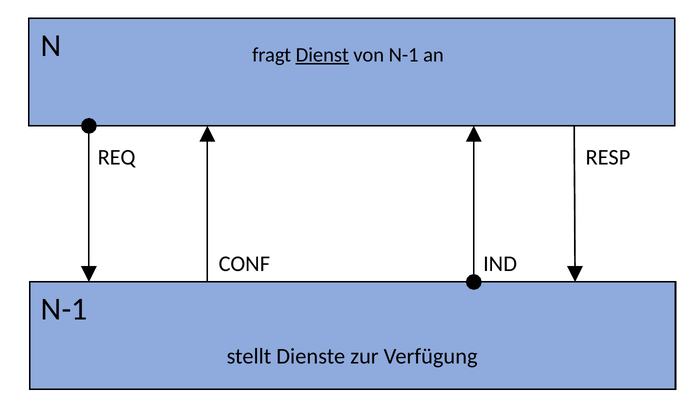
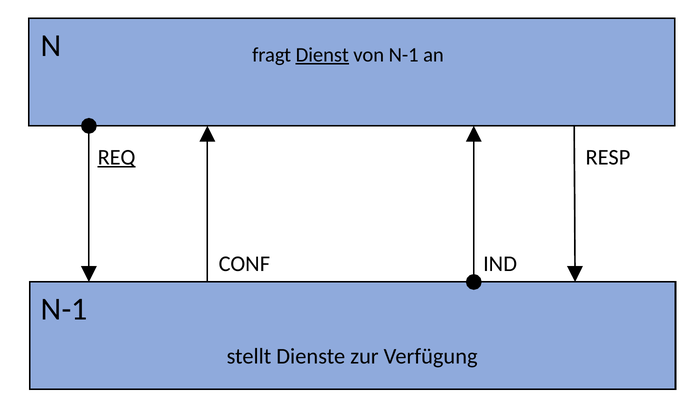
REQ underline: none -> present (117, 157)
